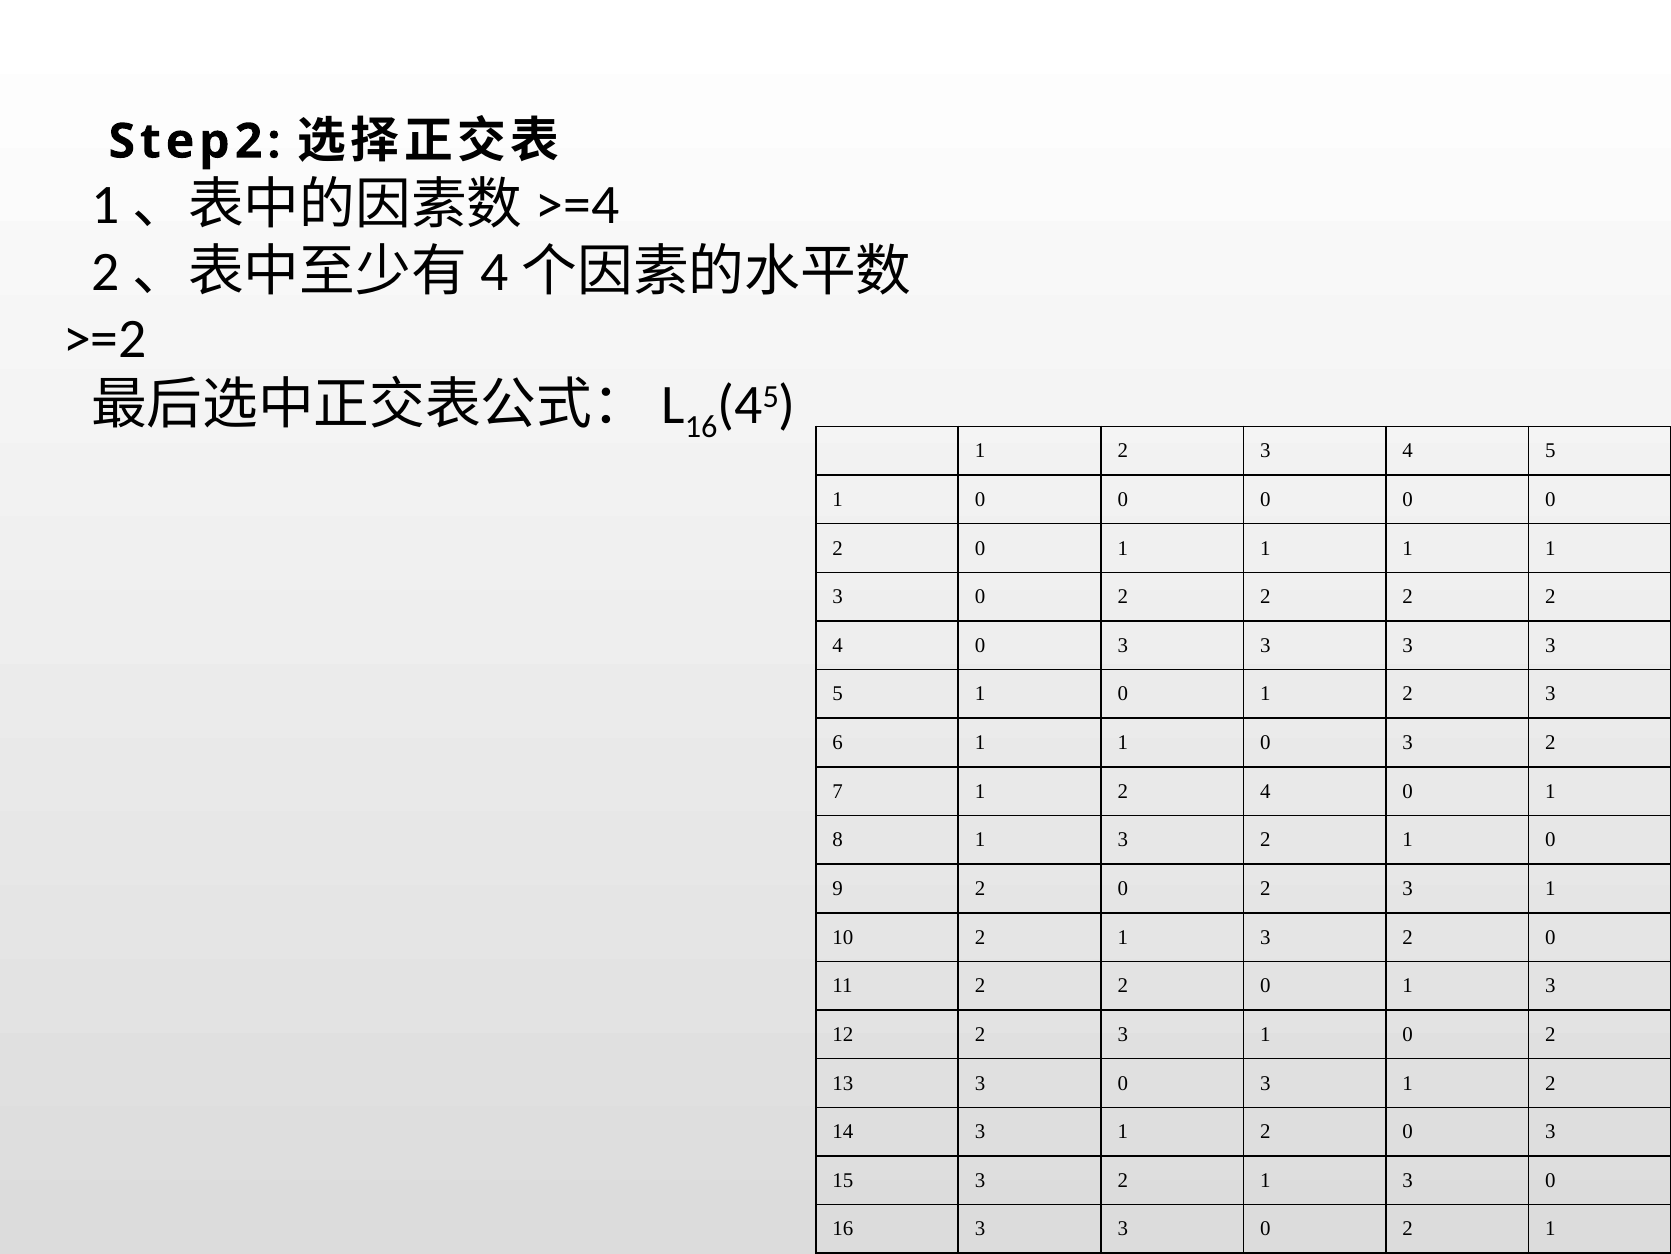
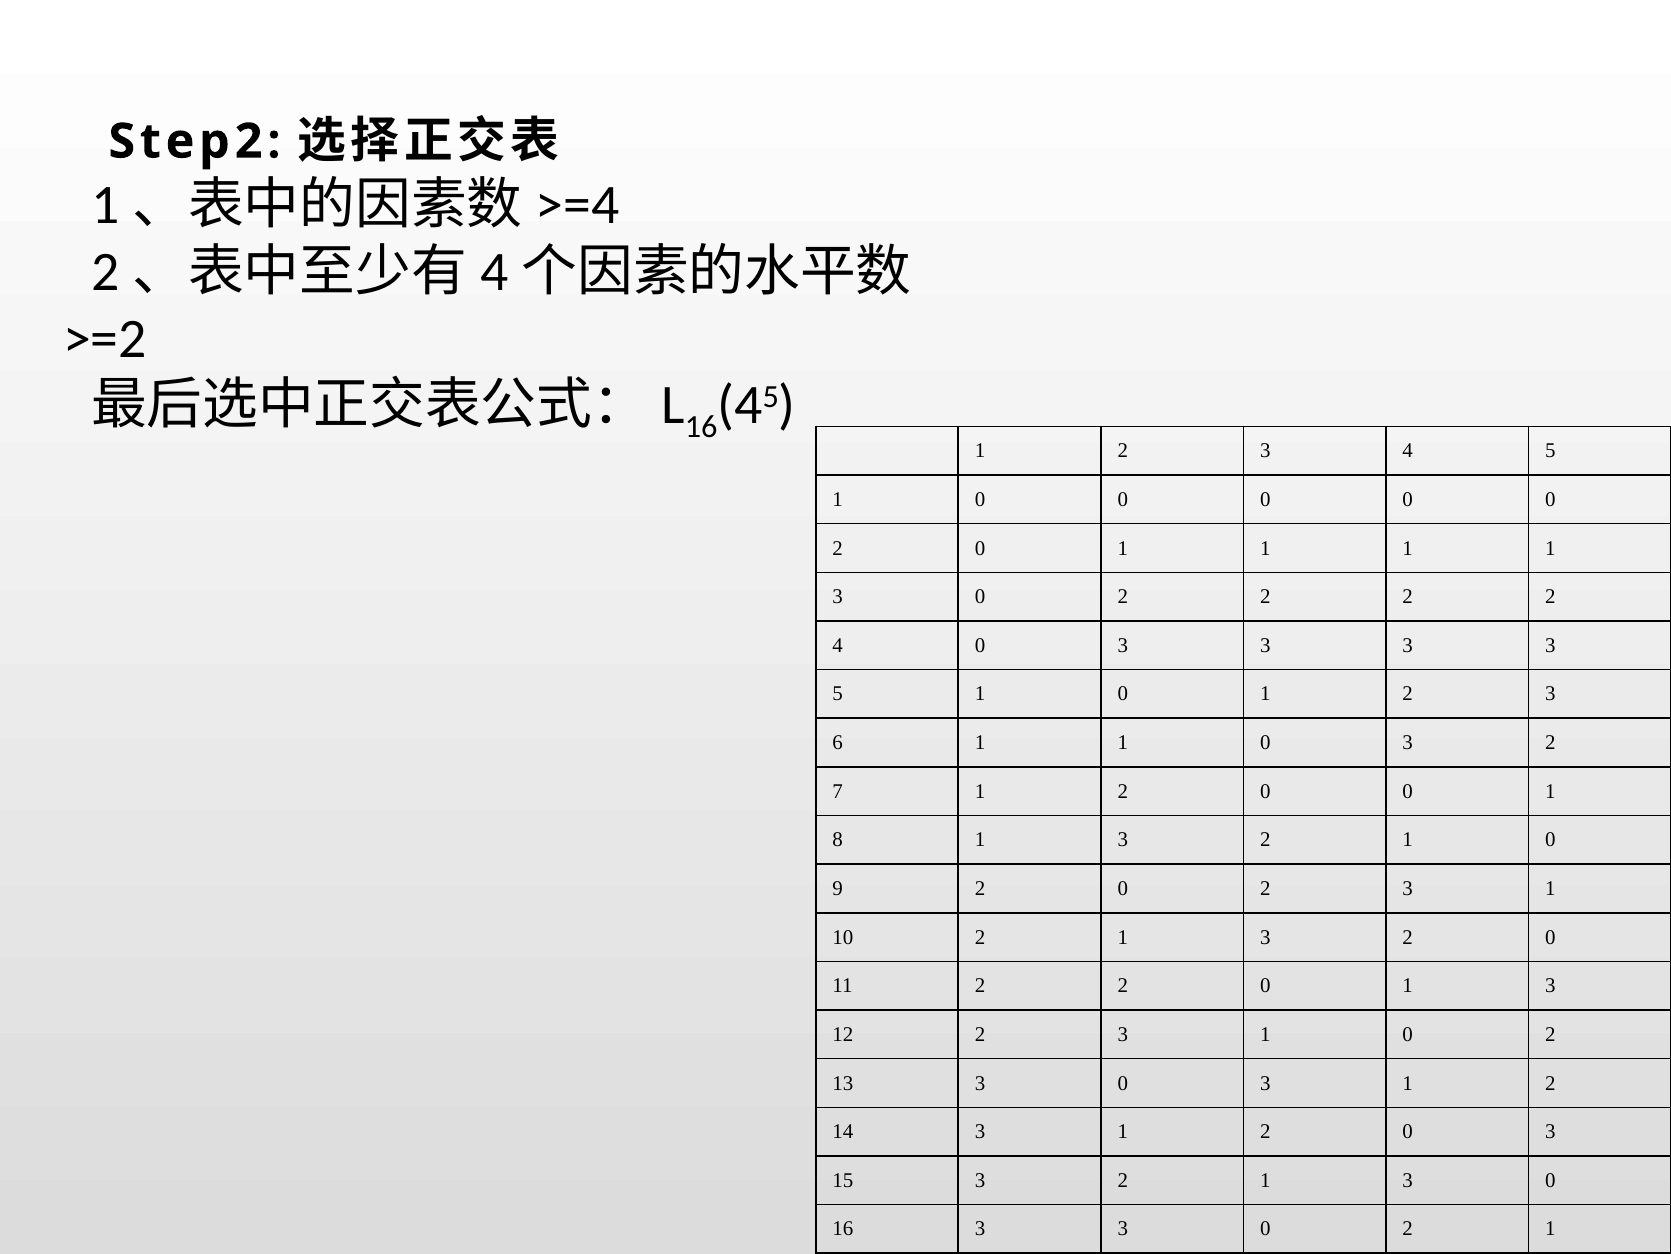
7 1 2 4: 4 -> 0 (1265, 791)
